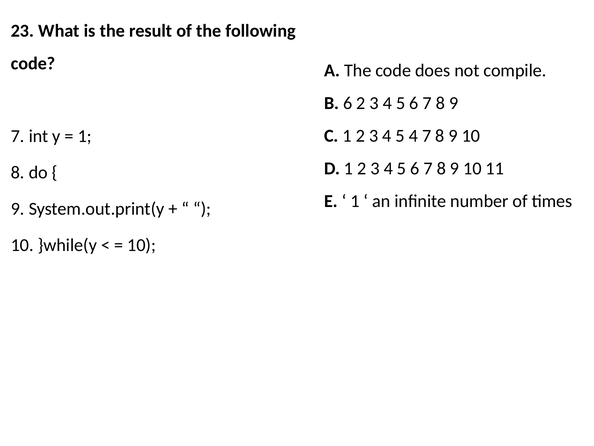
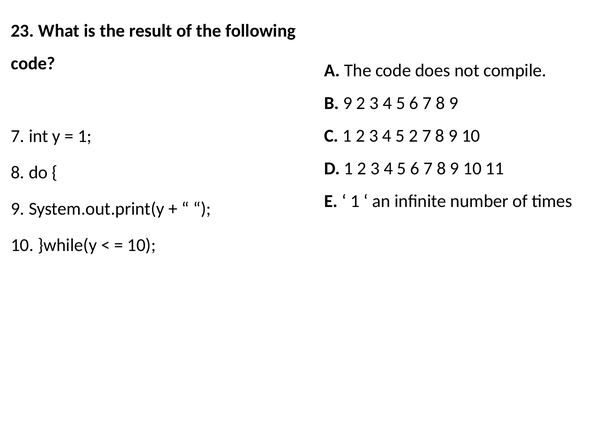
B 6: 6 -> 9 (348, 103)
5 4: 4 -> 2 (413, 136)
